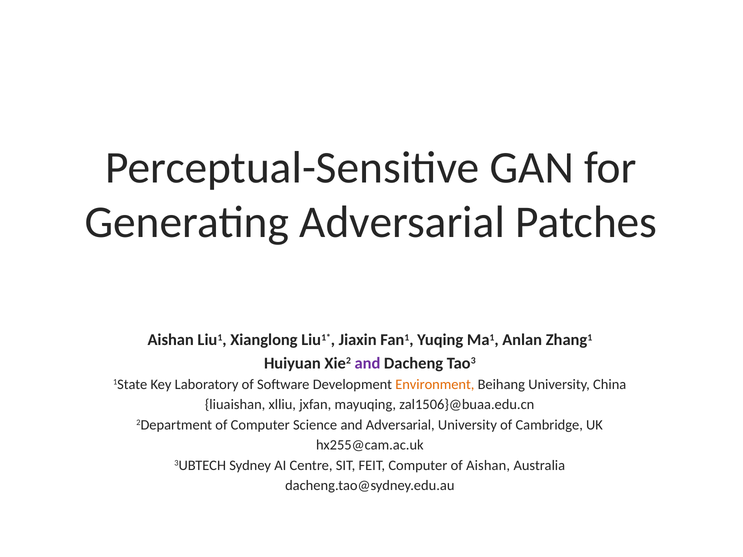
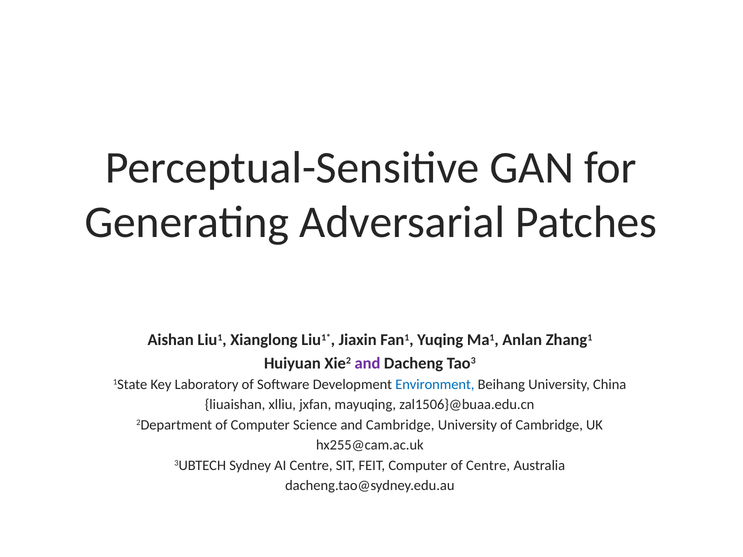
Environment colour: orange -> blue (435, 385)
and Adversarial: Adversarial -> Cambridge (400, 425)
of Aishan: Aishan -> Centre (488, 466)
